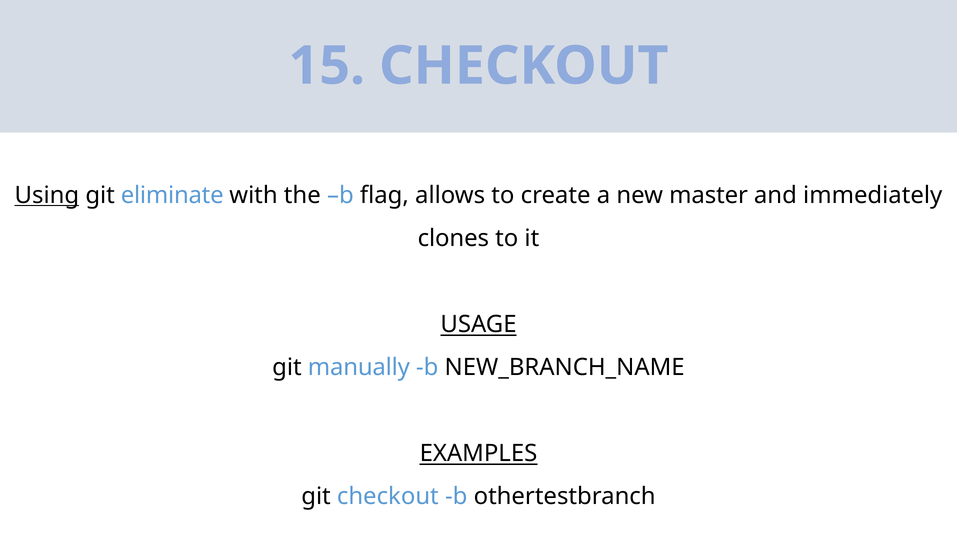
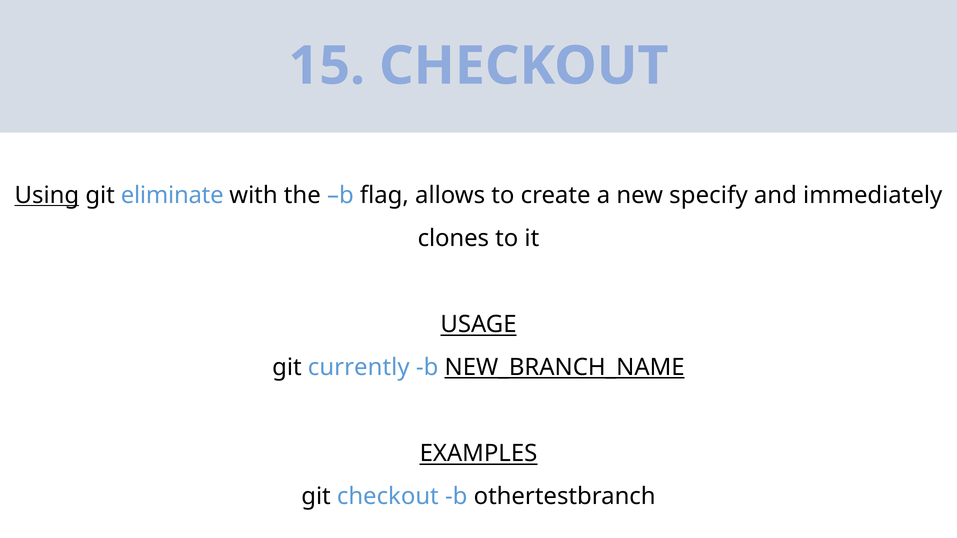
master: master -> specify (708, 195)
manually: manually -> currently (359, 368)
NEW_BRANCH_NAME underline: none -> present (565, 368)
